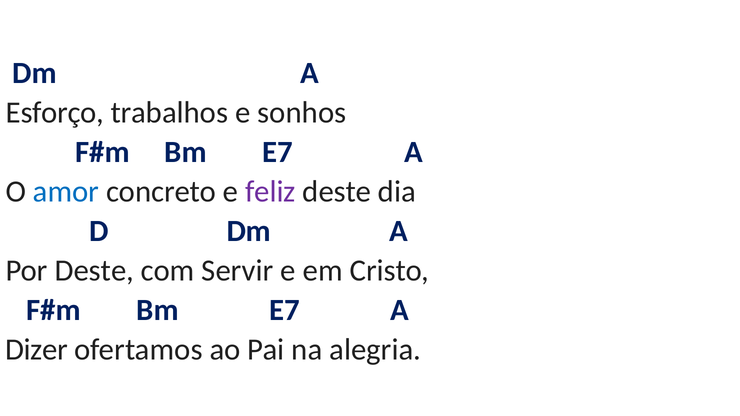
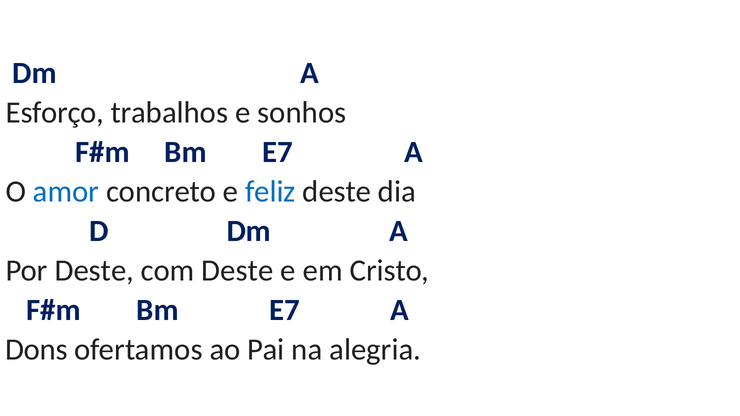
feliz colour: purple -> blue (270, 192)
com Servir: Servir -> Deste (237, 271)
Dizer: Dizer -> Dons (37, 350)
